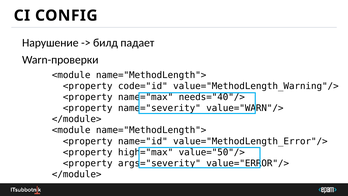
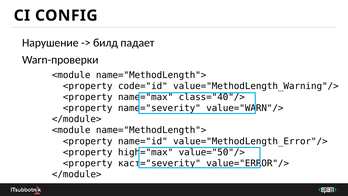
needs="40"/>: needs="40"/> -> class="40"/> (212, 97)
args="severity: args="severity -> каст="severity (159, 163)
